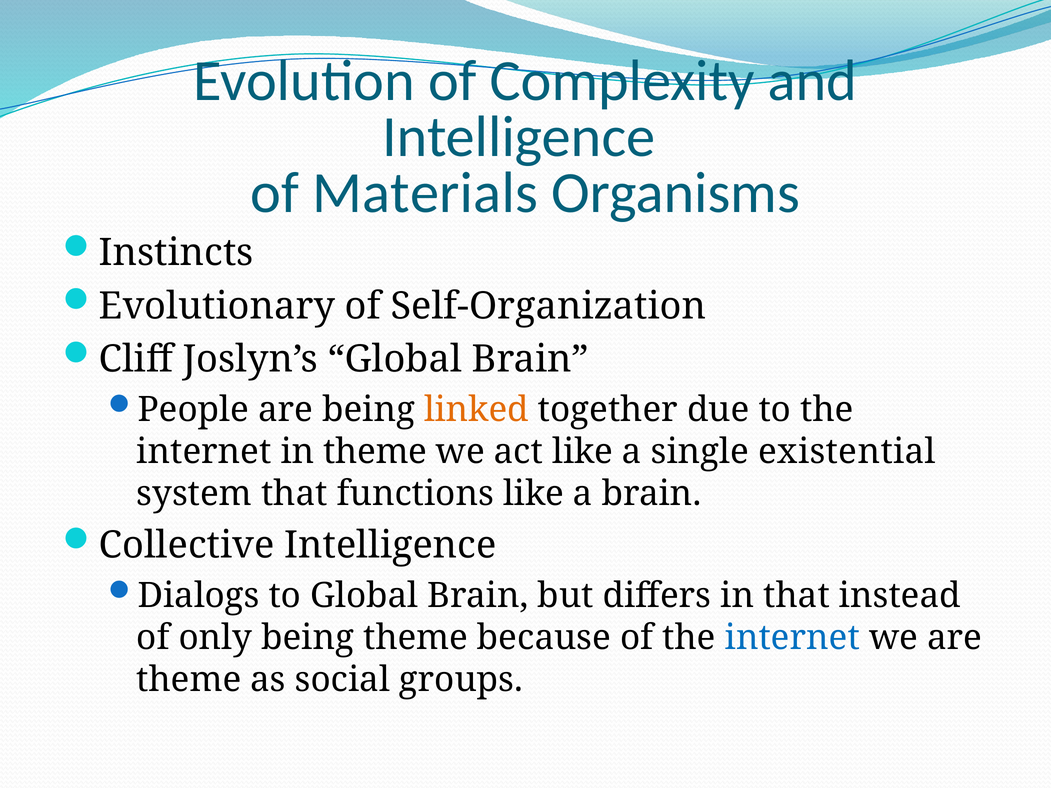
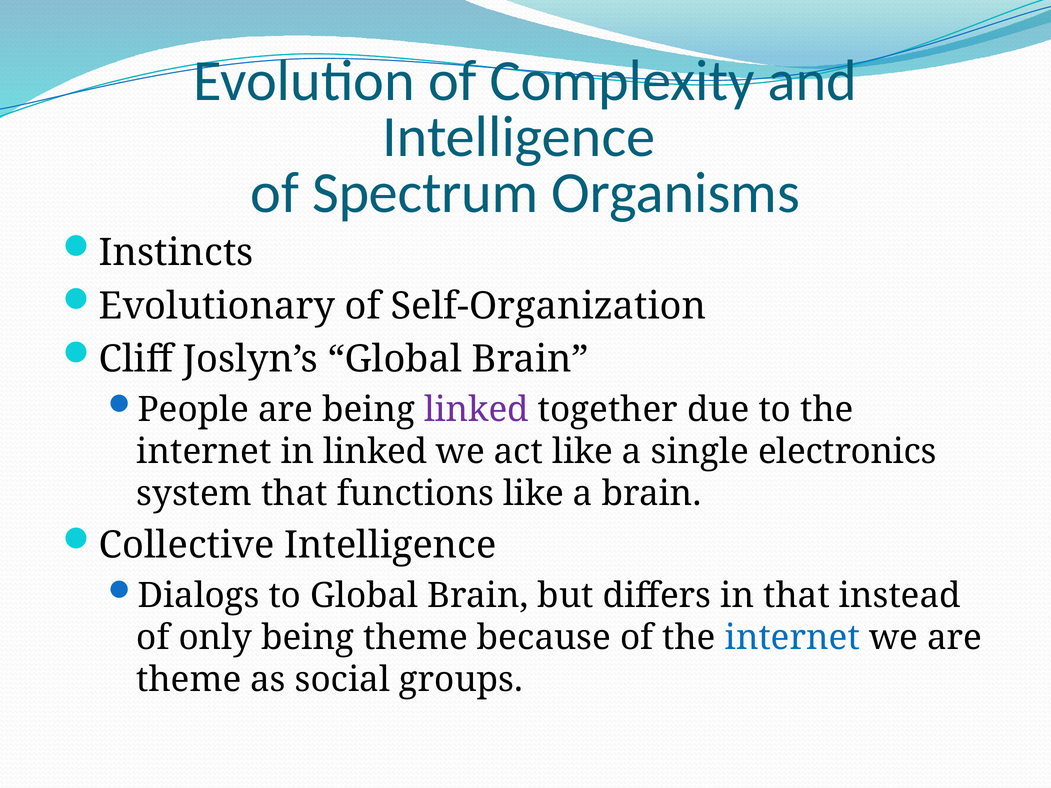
Materials: Materials -> Spectrum (425, 193)
linked colour: orange -> purple (477, 410)
in theme: theme -> linked (375, 452)
existential: existential -> electronics (847, 452)
